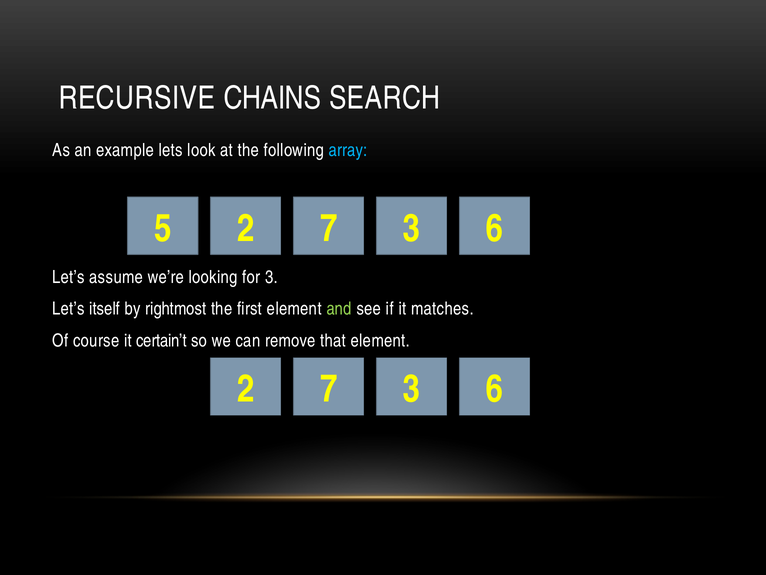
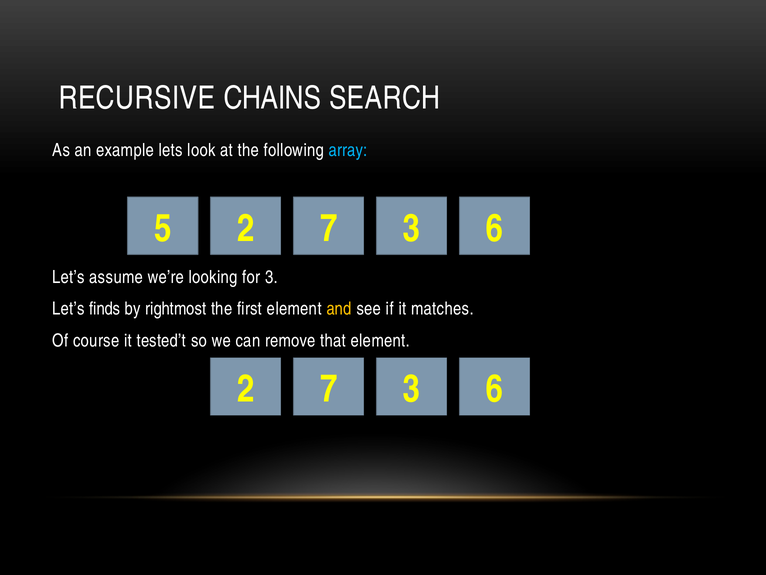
itself: itself -> finds (105, 309)
and colour: light green -> yellow (339, 309)
certain’t: certain’t -> tested’t (161, 340)
